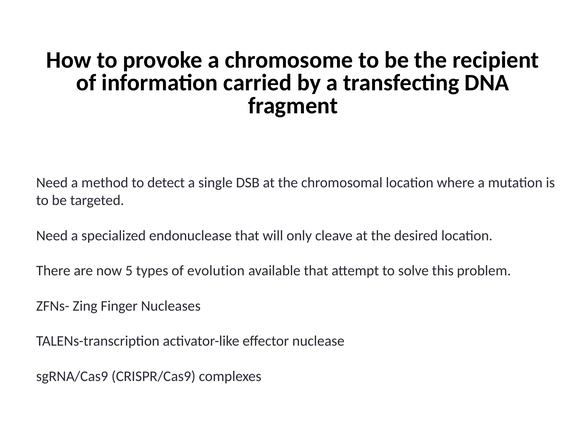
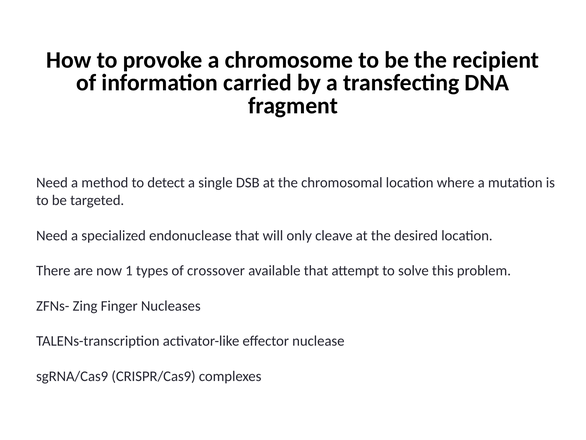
5: 5 -> 1 (129, 270)
evolution: evolution -> crossover (216, 270)
